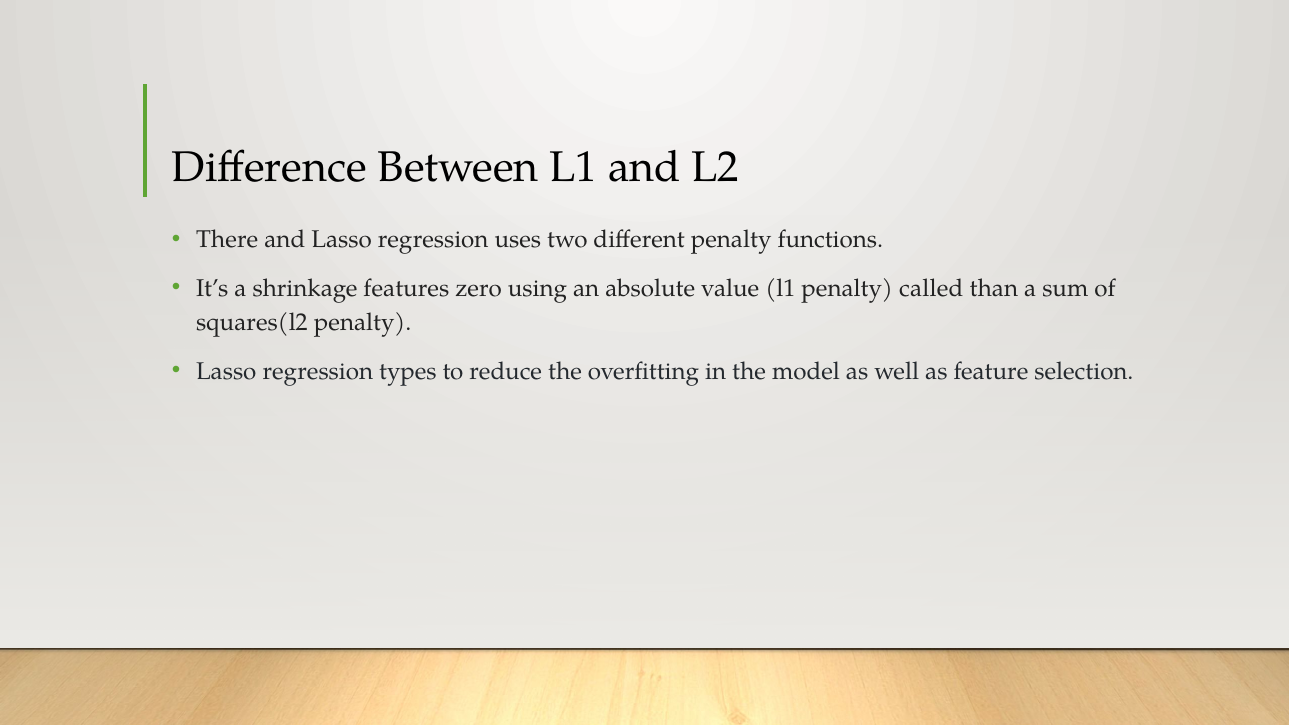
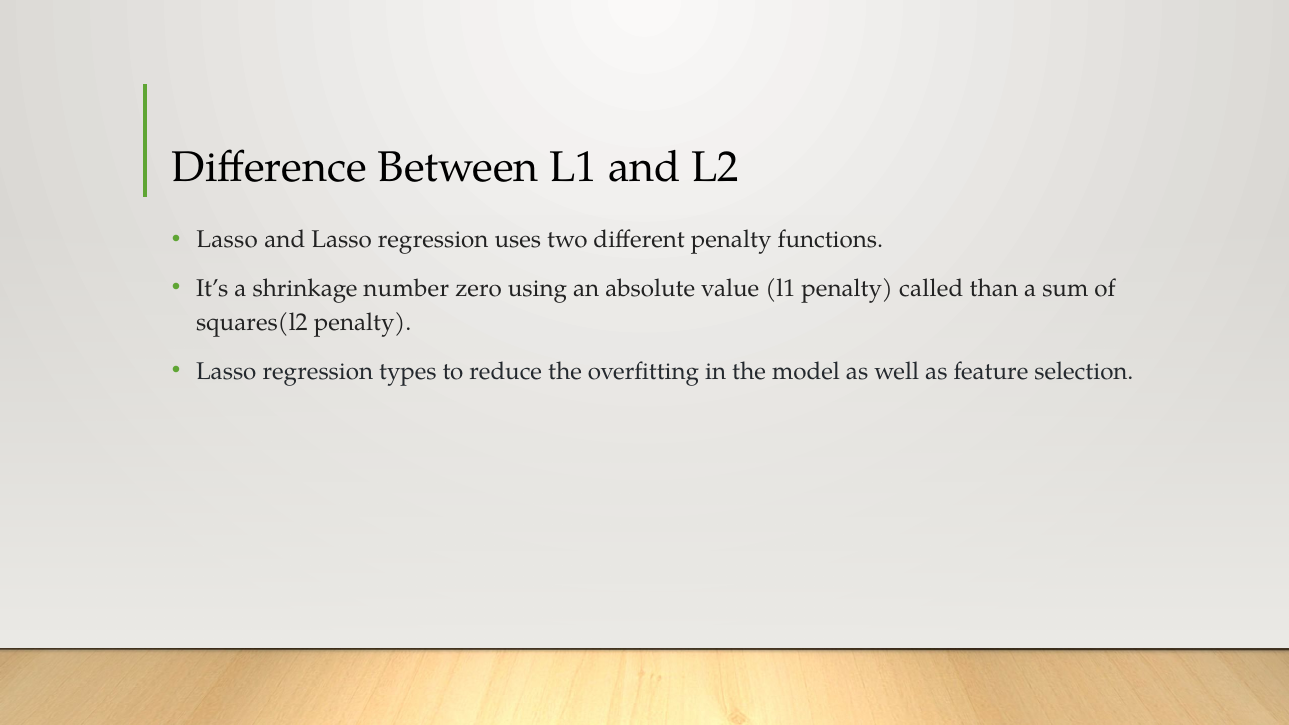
There: There -> Lasso (227, 240)
features: features -> number (406, 288)
